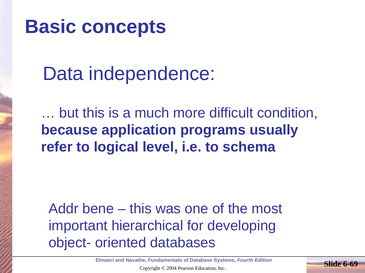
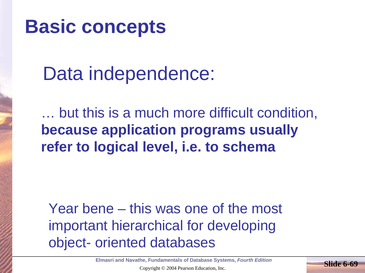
Addr: Addr -> Year (64, 209)
